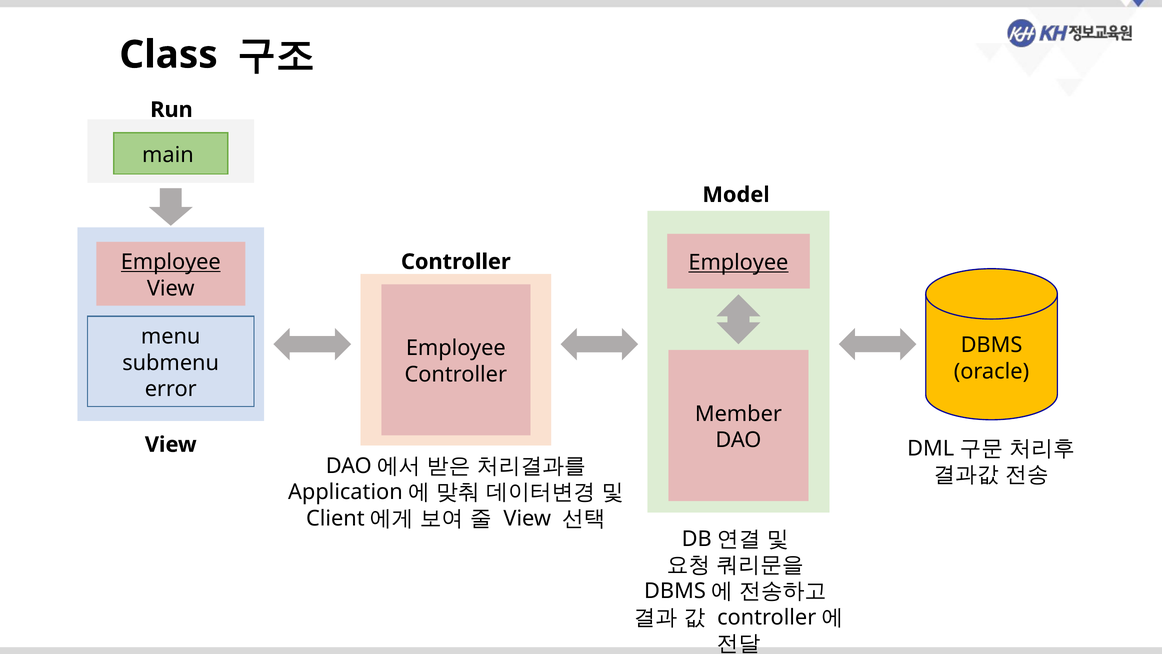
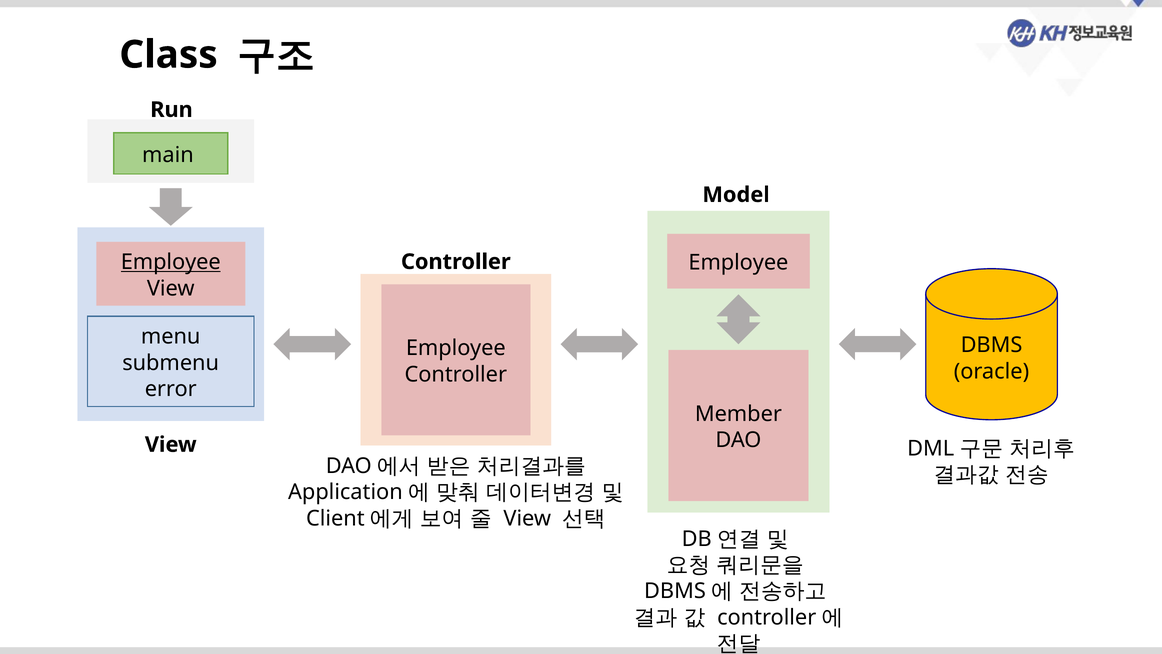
Employee underline: present -> none (738, 263)
